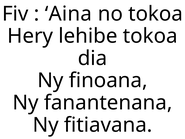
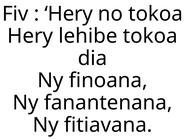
Aina: Aina -> Hery (69, 14)
